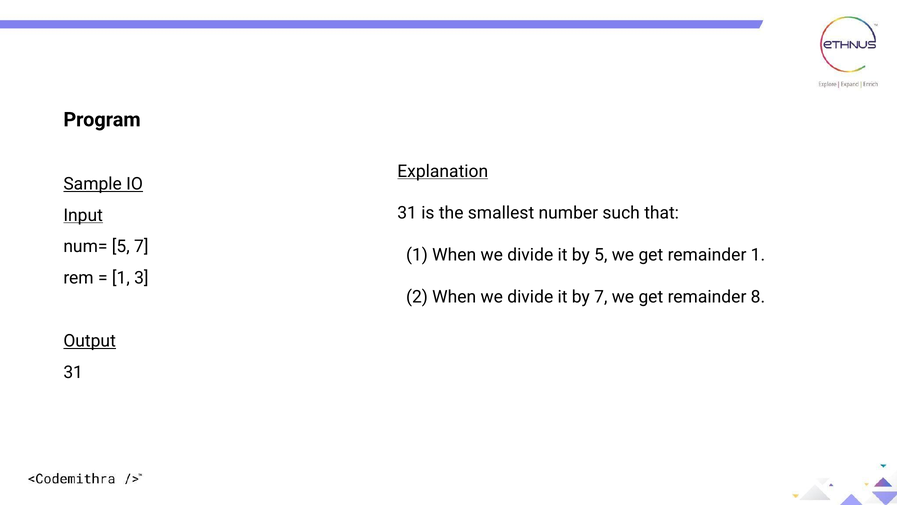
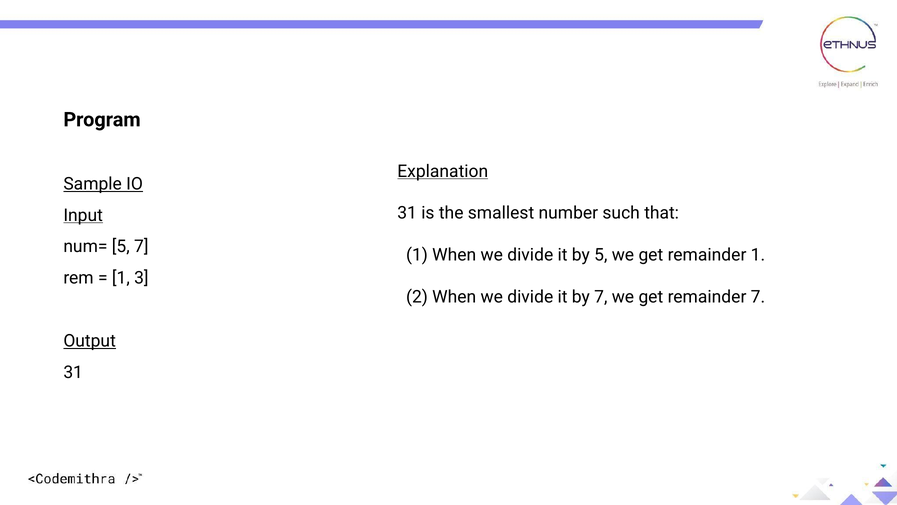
remainder 8: 8 -> 7 (758, 297)
